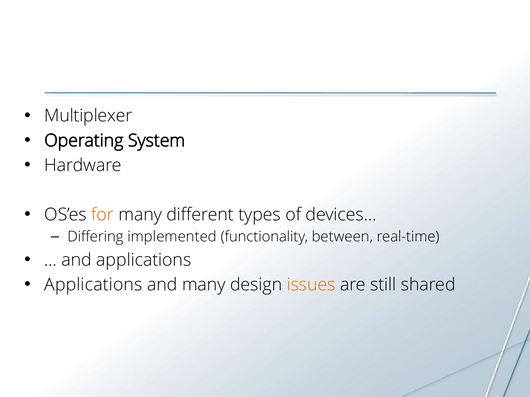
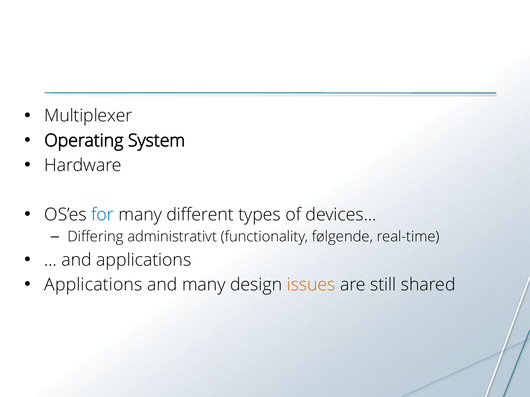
for colour: orange -> blue (103, 215)
implemented: implemented -> administrativt (172, 237)
between: between -> følgende (342, 237)
